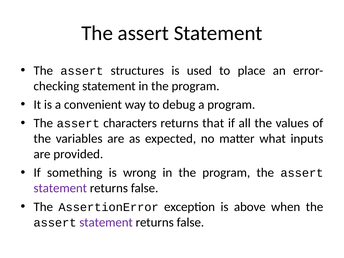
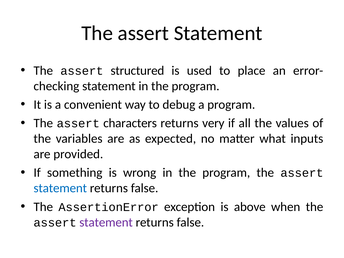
structures: structures -> structured (137, 71)
that: that -> very (213, 123)
statement colour: purple -> blue (60, 188)
